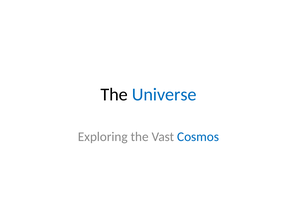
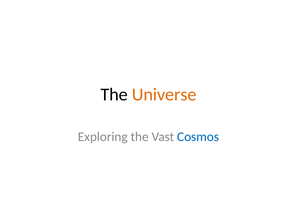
Universe colour: blue -> orange (164, 94)
